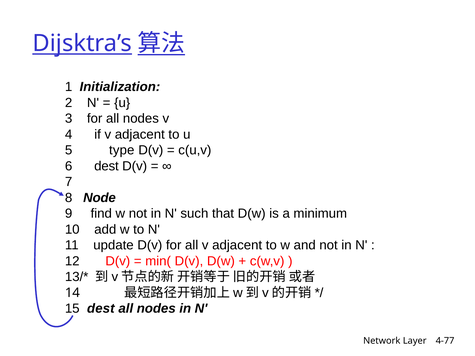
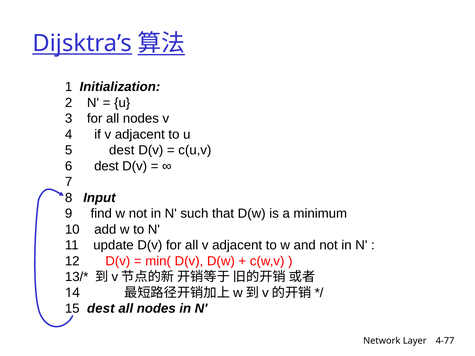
5 type: type -> dest (122, 150)
Node: Node -> Input (99, 198)
